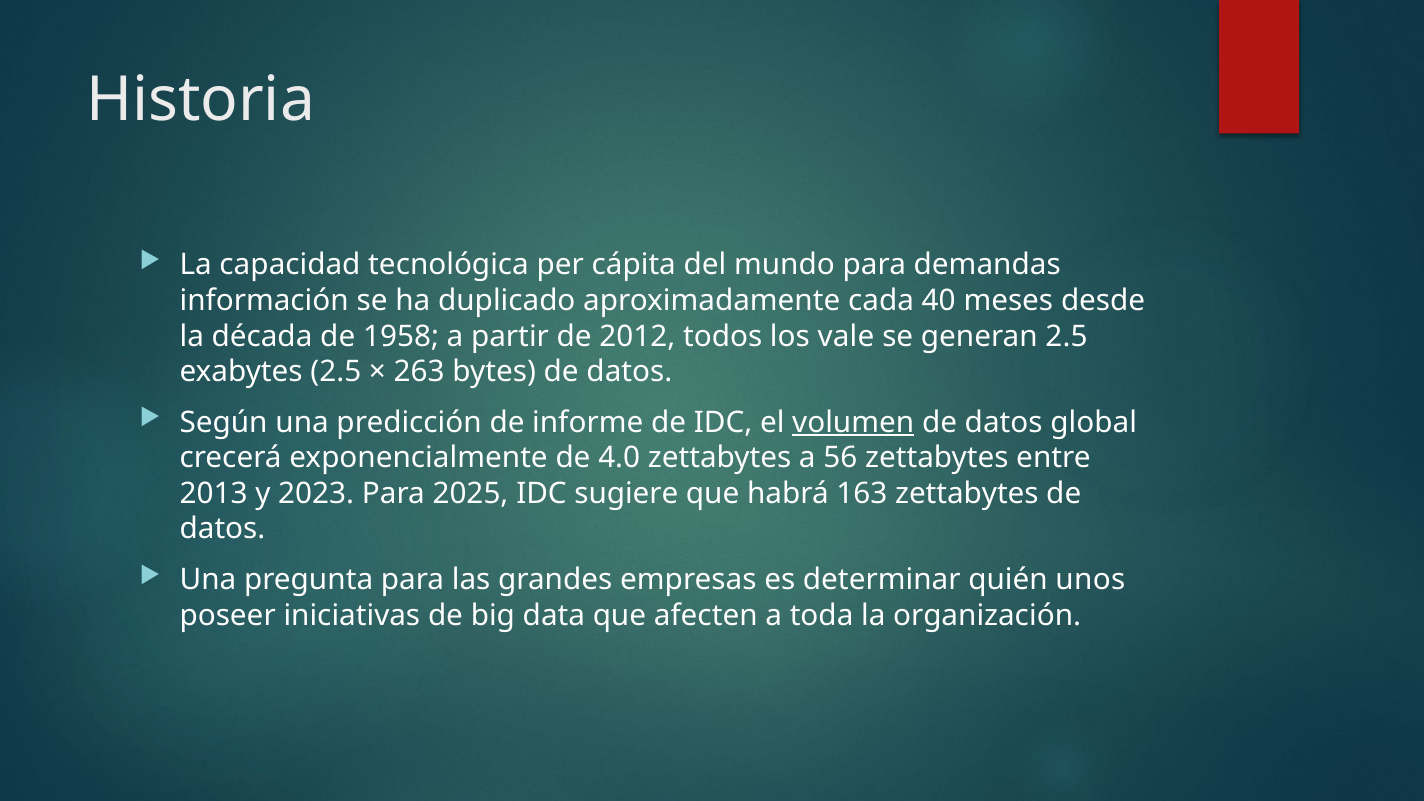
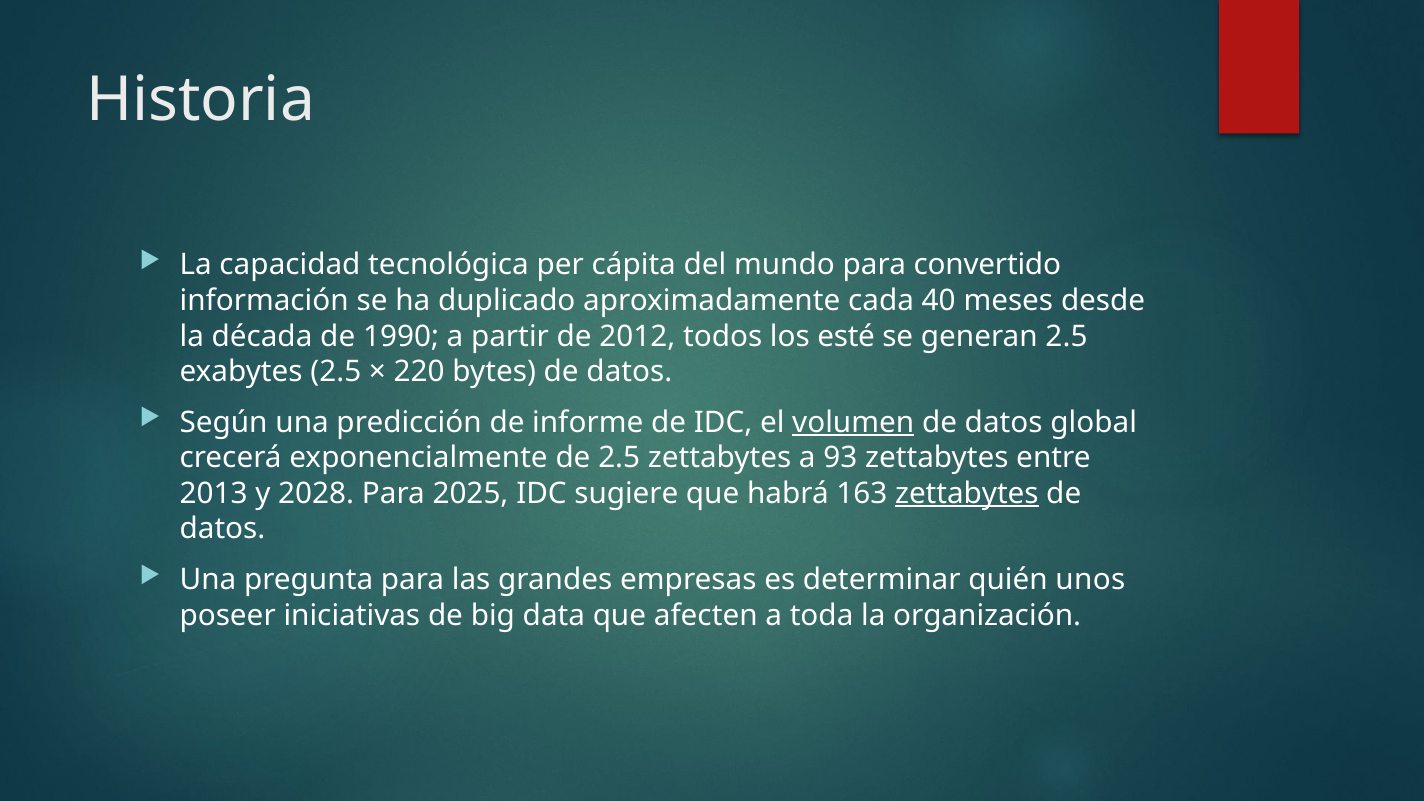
demandas: demandas -> convertido (987, 265)
1958: 1958 -> 1990 (401, 336)
vale: vale -> esté (846, 336)
263: 263 -> 220 (419, 372)
de 4.0: 4.0 -> 2.5 (619, 458)
56: 56 -> 93 (840, 458)
2023: 2023 -> 2028 (316, 494)
zettabytes underline: none -> present (967, 494)
